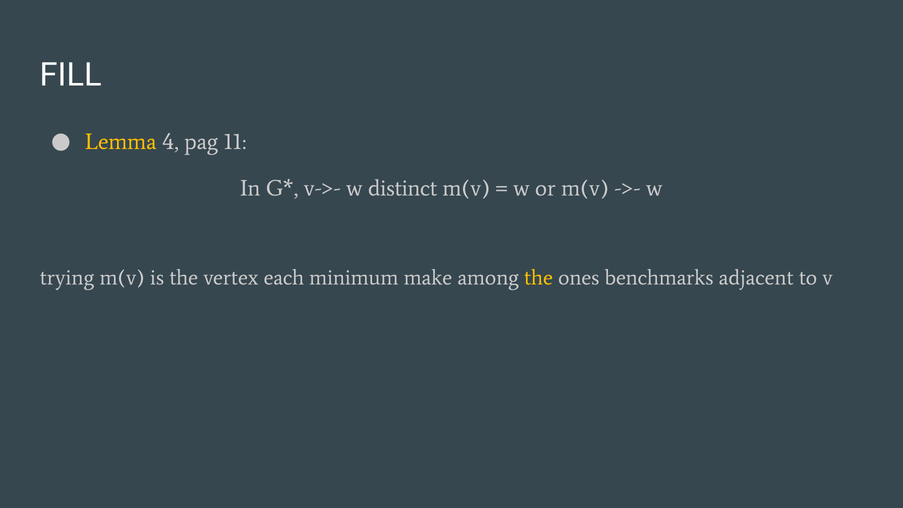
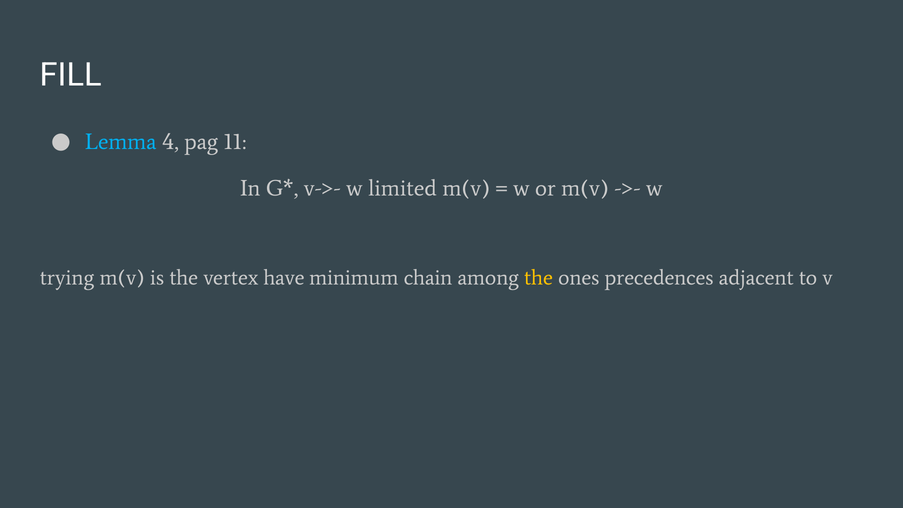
Lemma colour: yellow -> light blue (121, 142)
distinct: distinct -> limited (402, 188)
each: each -> have (284, 278)
make: make -> chain (428, 278)
benchmarks: benchmarks -> precedences (659, 278)
